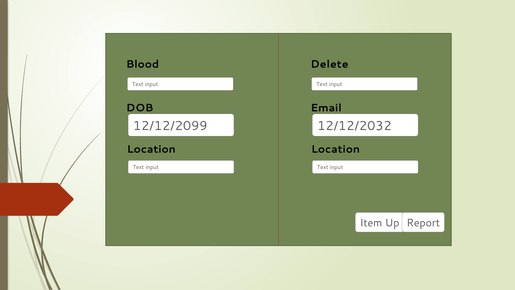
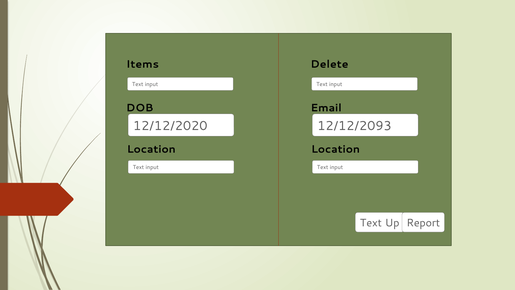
Blood: Blood -> Items (142, 64)
12/12/2099: 12/12/2099 -> 12/12/2020 (170, 126)
12/12/2032: 12/12/2032 -> 12/12/2093 (354, 126)
Item: Item -> Text (371, 223)
